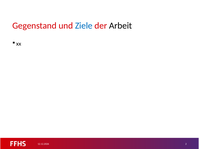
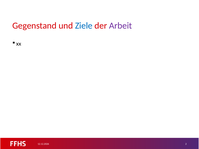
Arbeit colour: black -> purple (121, 26)
